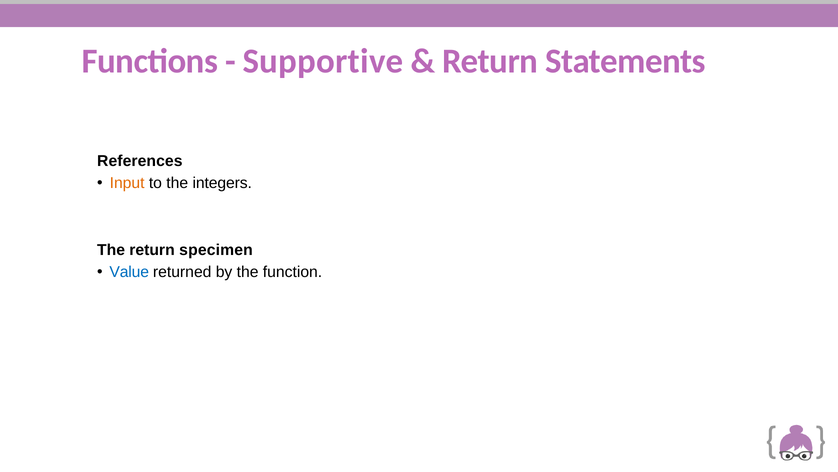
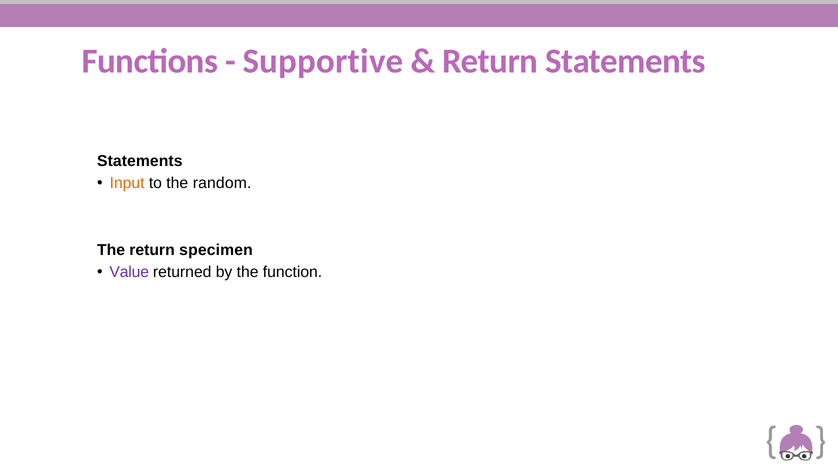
References: References -> Statements (140, 161)
integers: integers -> random (222, 183)
Value colour: blue -> purple (129, 272)
